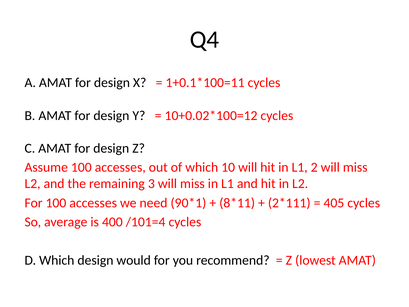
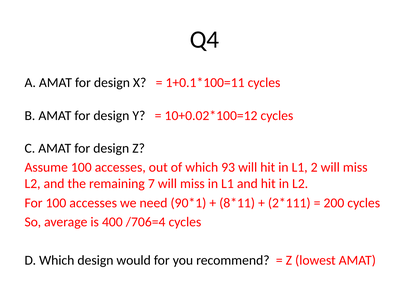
10: 10 -> 93 (228, 167)
3: 3 -> 7 (151, 184)
405: 405 -> 200 (334, 203)
/101=4: /101=4 -> /706=4 (146, 222)
